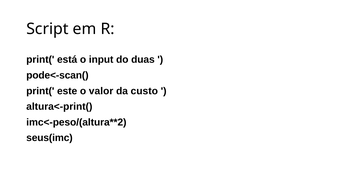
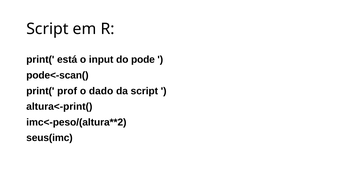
duas: duas -> pode (143, 60)
este: este -> prof (67, 91)
valor: valor -> dado (101, 91)
da custo: custo -> script (144, 91)
